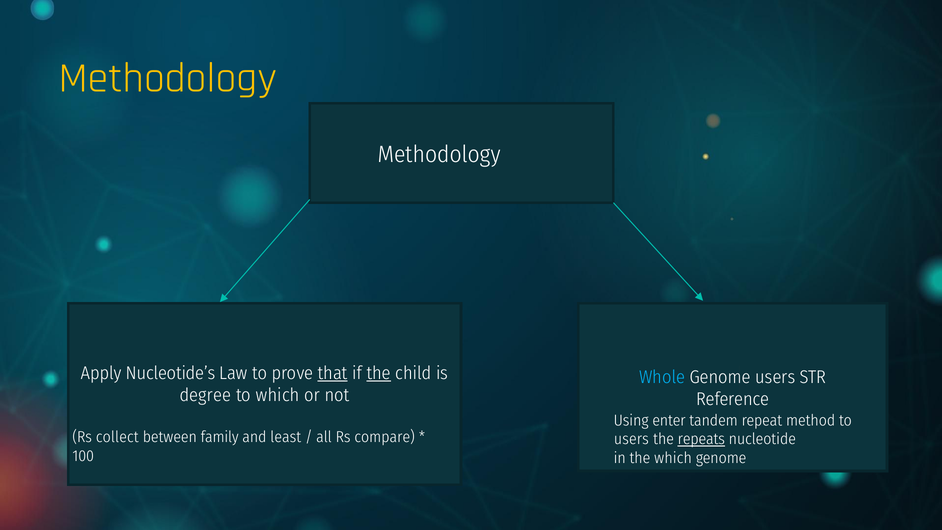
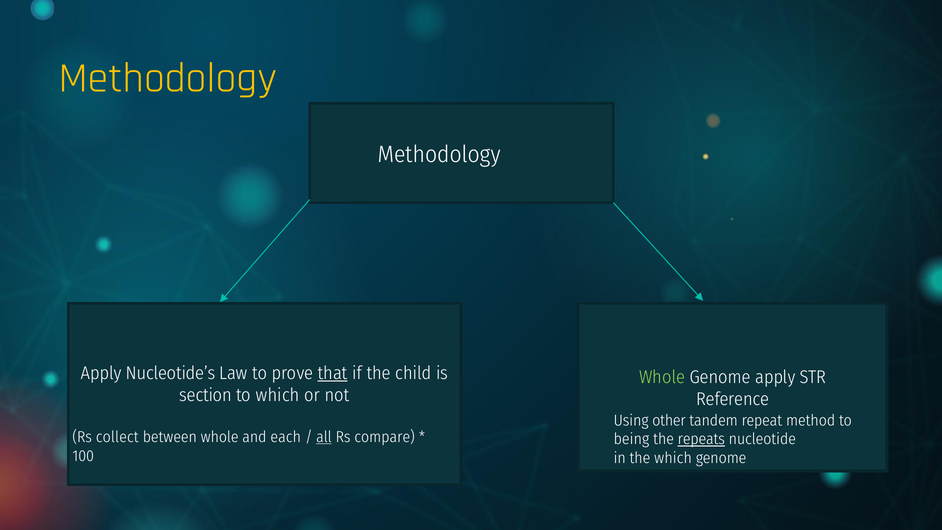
the underline: present -> none (379, 373)
Whole colour: light blue -> light green (662, 377)
Genome users: users -> apply (775, 377)
degree: degree -> section (206, 395)
enter: enter -> other (669, 420)
between family: family -> whole (220, 437)
least: least -> each (286, 437)
all underline: none -> present (324, 437)
users: users -> being (631, 439)
